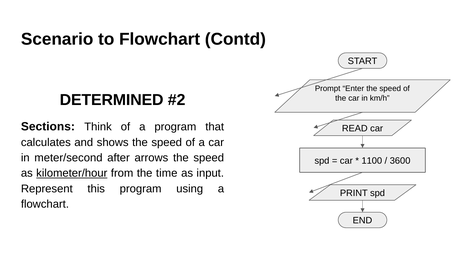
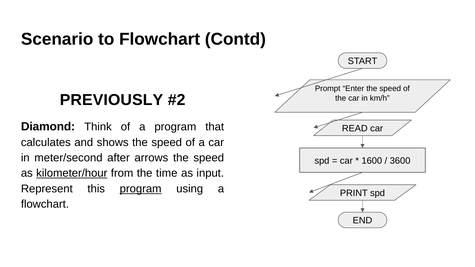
DETERMINED: DETERMINED -> PREVIOUSLY (111, 100)
Sections: Sections -> Diamond (48, 127)
1100: 1100 -> 1600 (372, 161)
program underline: none -> present (141, 189)
